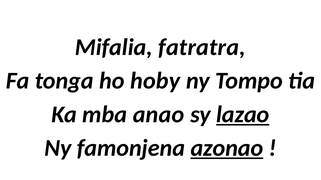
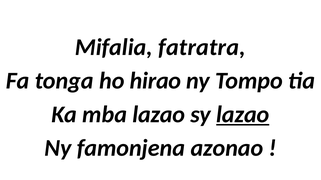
hoby: hoby -> hirao (155, 81)
mba anao: anao -> lazao (159, 115)
azonao underline: present -> none (227, 148)
